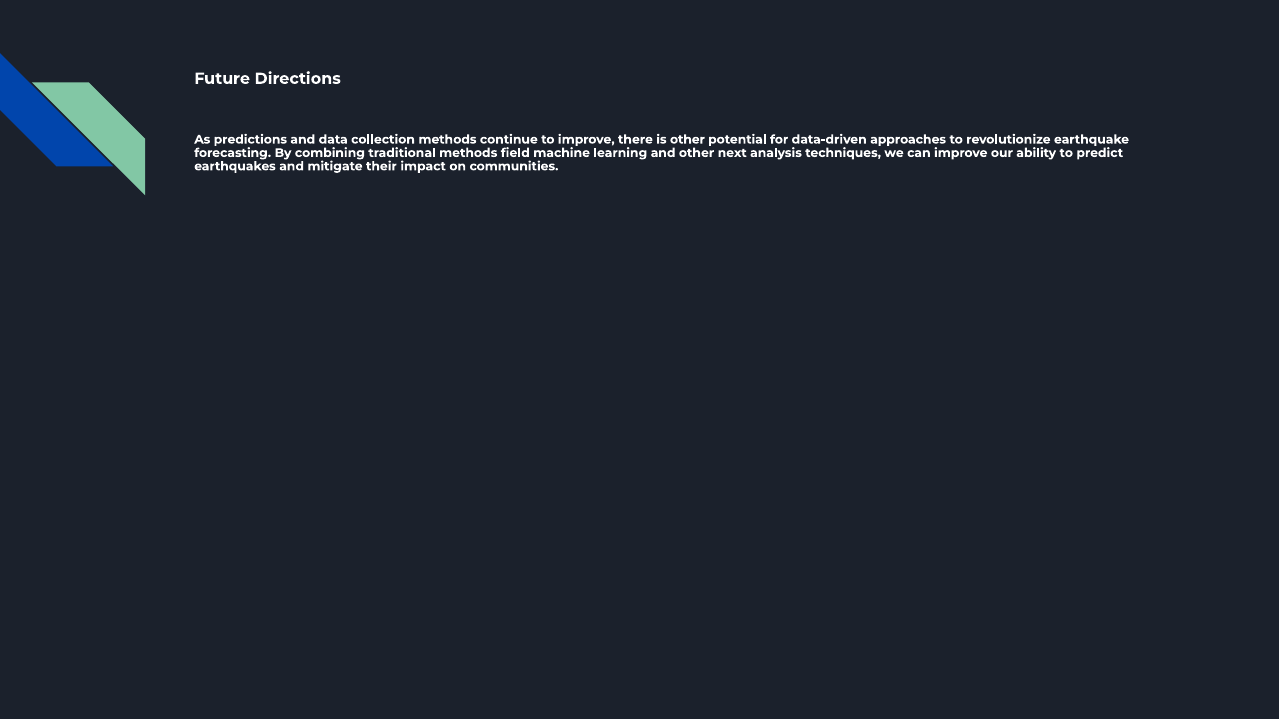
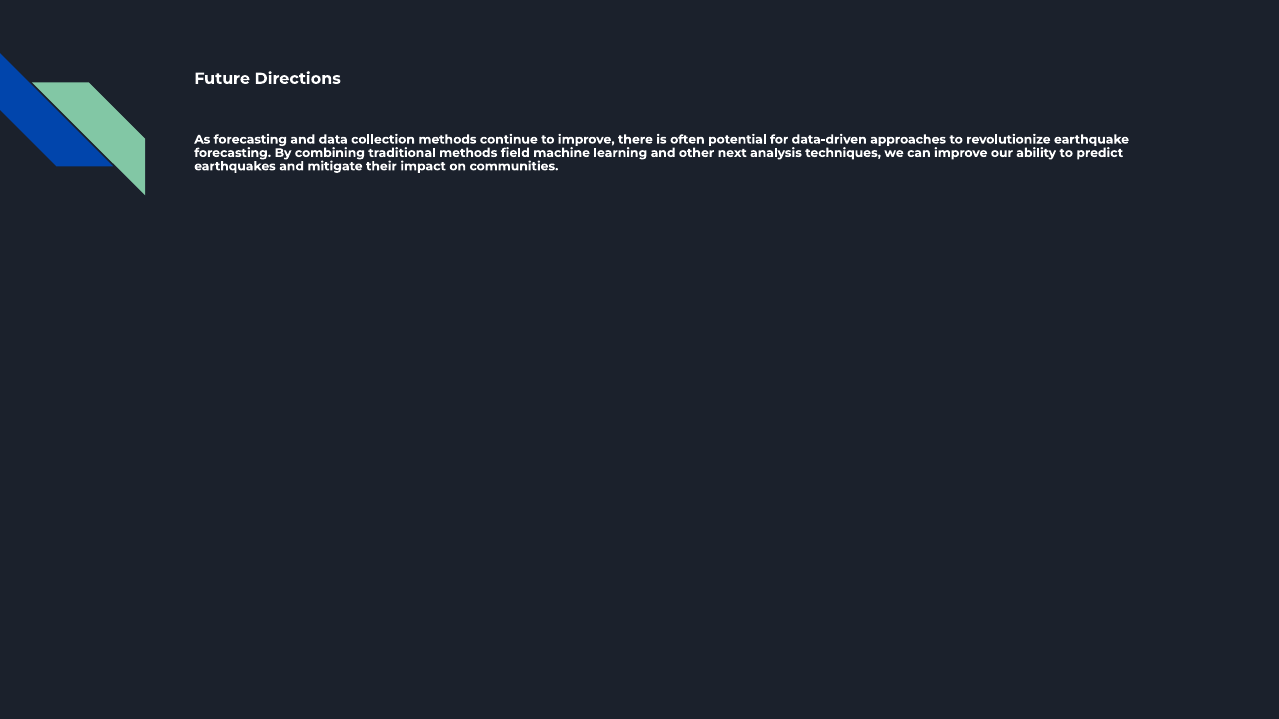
As predictions: predictions -> forecasting (250, 140)
is other: other -> often (687, 140)
